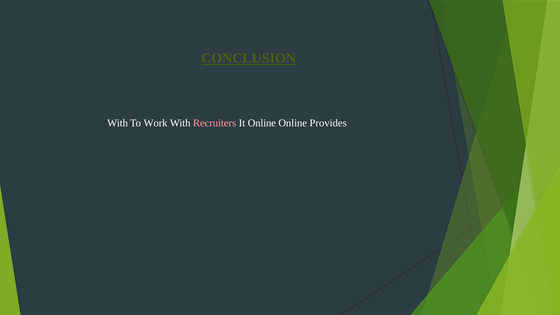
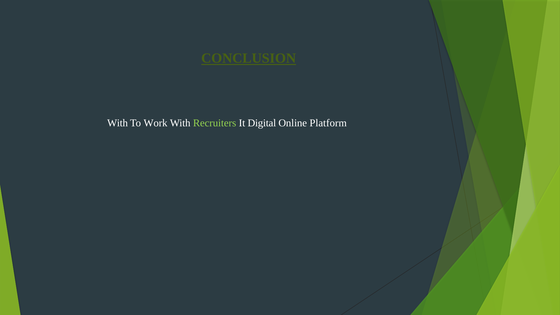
Recruiters colour: pink -> light green (215, 123)
It Online: Online -> Digital (262, 123)
Provides: Provides -> Platform (328, 123)
